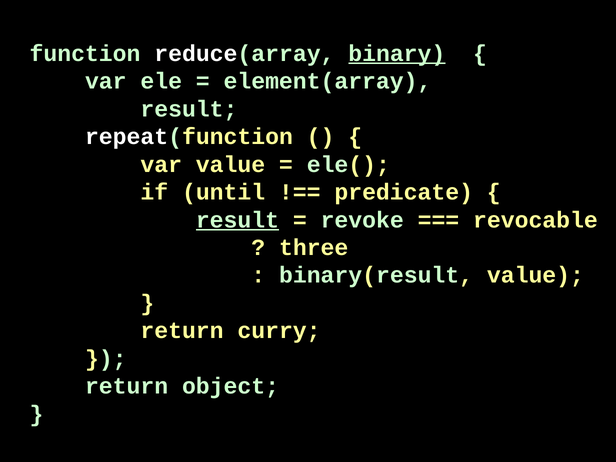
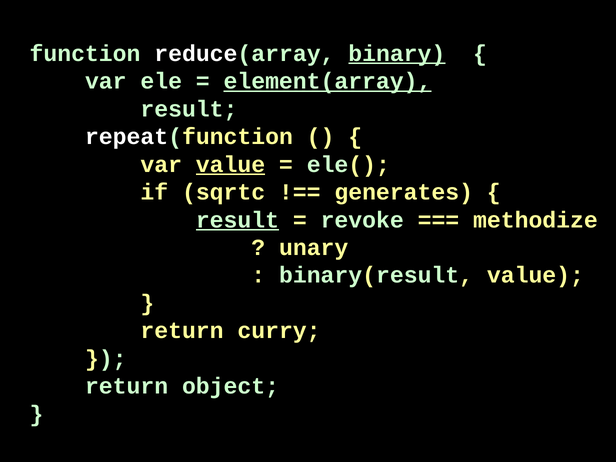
element(array underline: none -> present (327, 81)
value underline: none -> present (231, 164)
until: until -> sqrtc (224, 192)
predicate: predicate -> generates (404, 192)
revocable: revocable -> methodize (535, 220)
three: three -> unary (314, 248)
